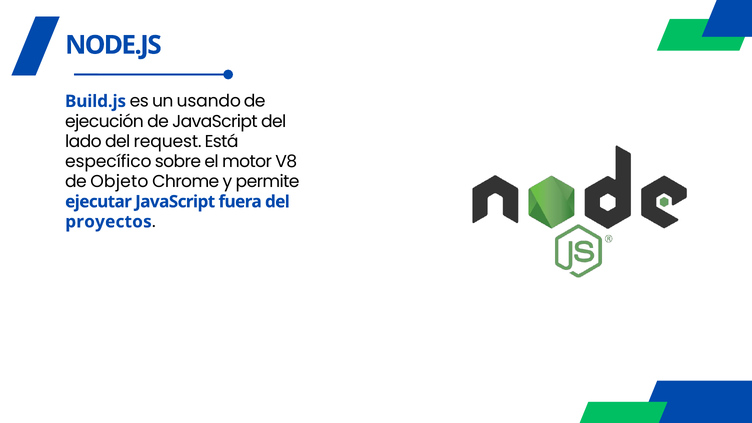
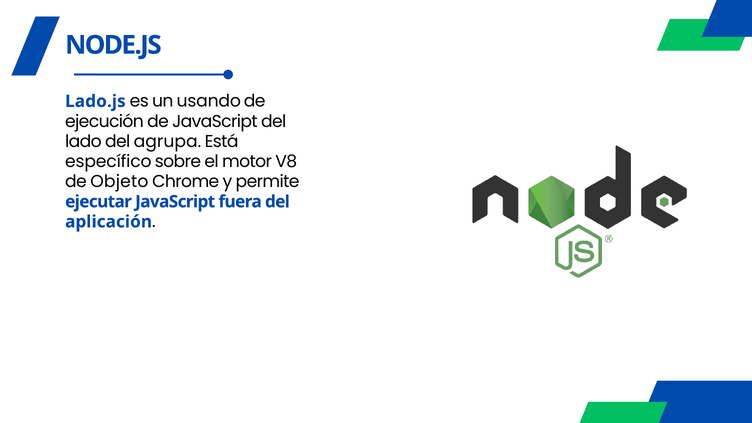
Build.js: Build.js -> Lado.js (95, 101)
request: request -> agrupa (168, 141)
proyectos: proyectos -> aplicación (109, 222)
